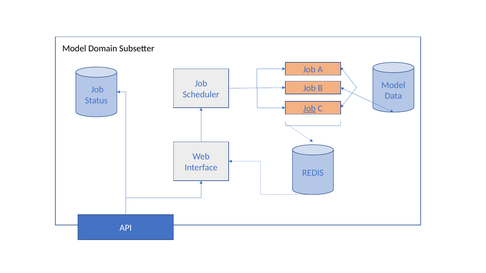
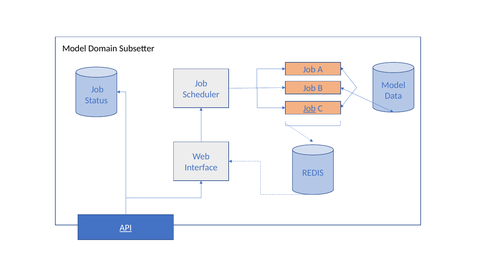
API underline: none -> present (126, 228)
